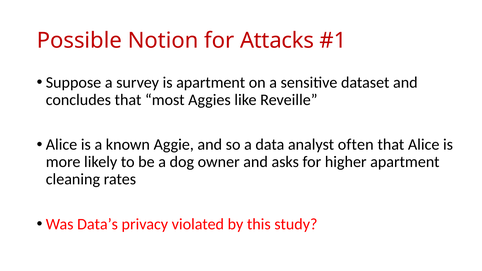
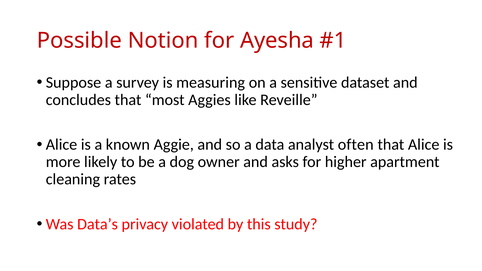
Attacks: Attacks -> Ayesha (277, 40)
is apartment: apartment -> measuring (211, 83)
